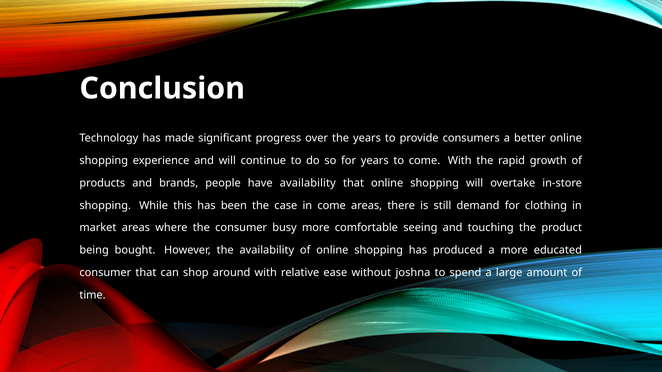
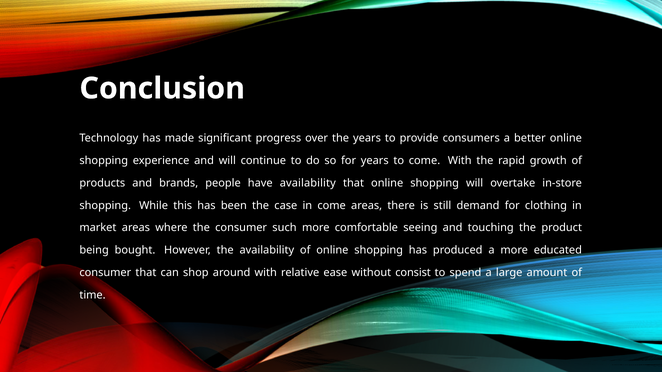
busy: busy -> such (284, 228)
joshna: joshna -> consist (413, 273)
